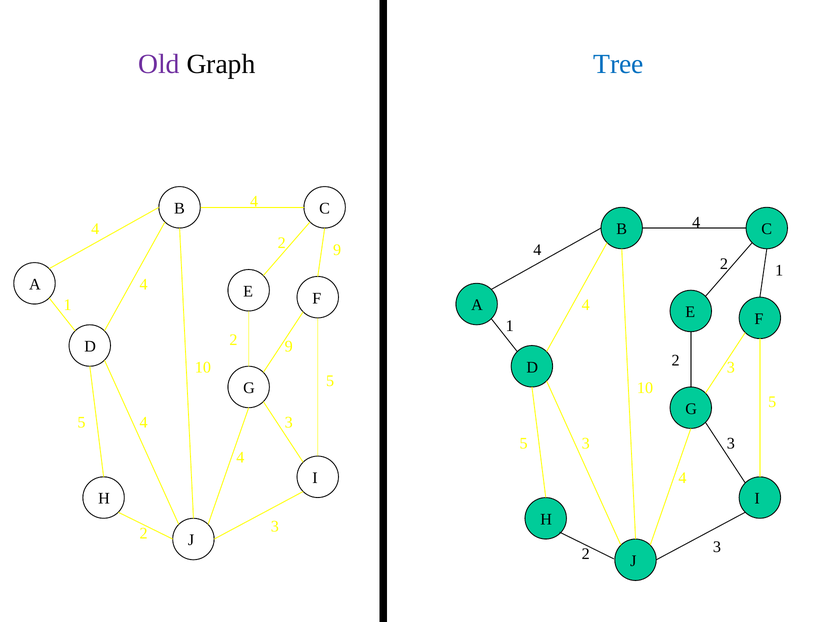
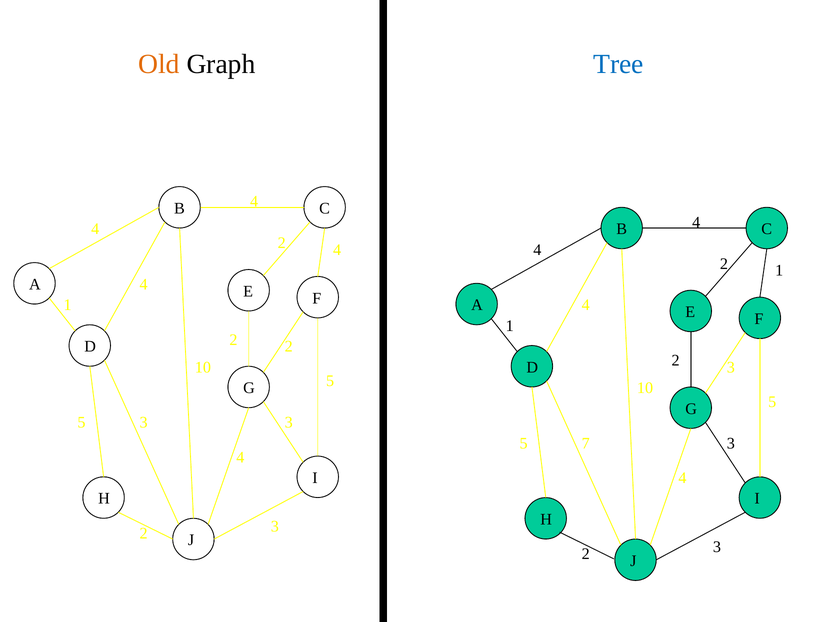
Old colour: purple -> orange (159, 64)
9: 9 -> 4 (337, 250)
9: 9 -> 2 (289, 346)
4: 4 -> 3 (144, 422)
3: 3 -> 7 (586, 443)
